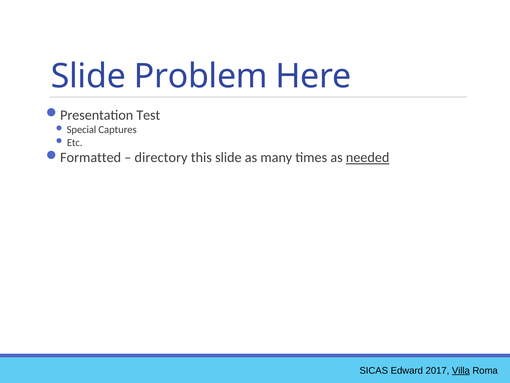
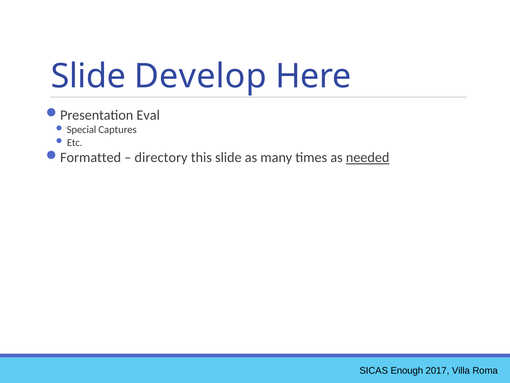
Problem: Problem -> Develop (200, 76)
Test: Test -> Eval (148, 115)
Edward: Edward -> Enough (407, 370)
Villa underline: present -> none (461, 370)
